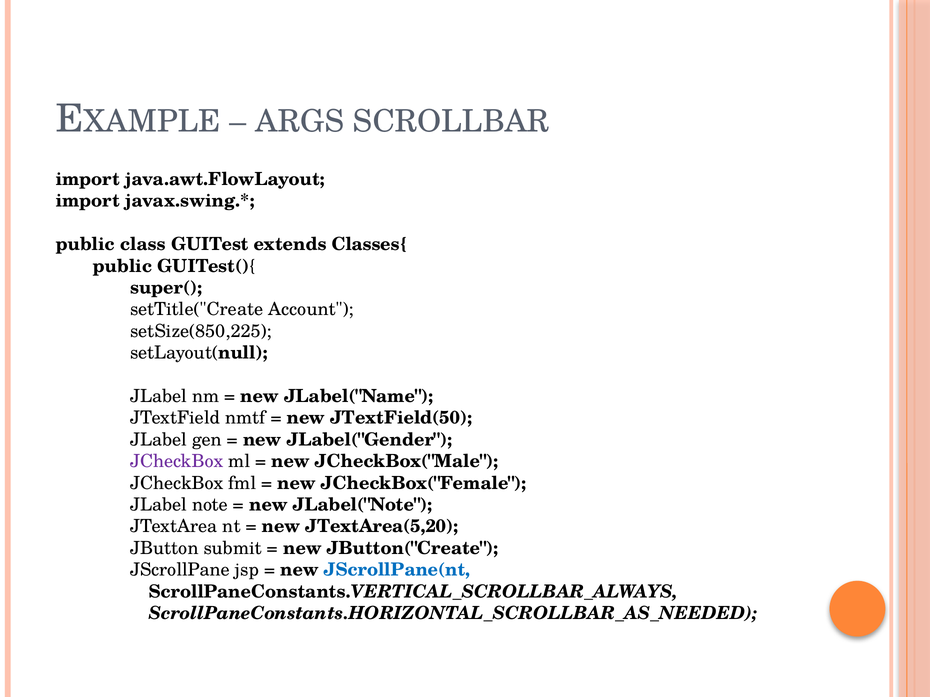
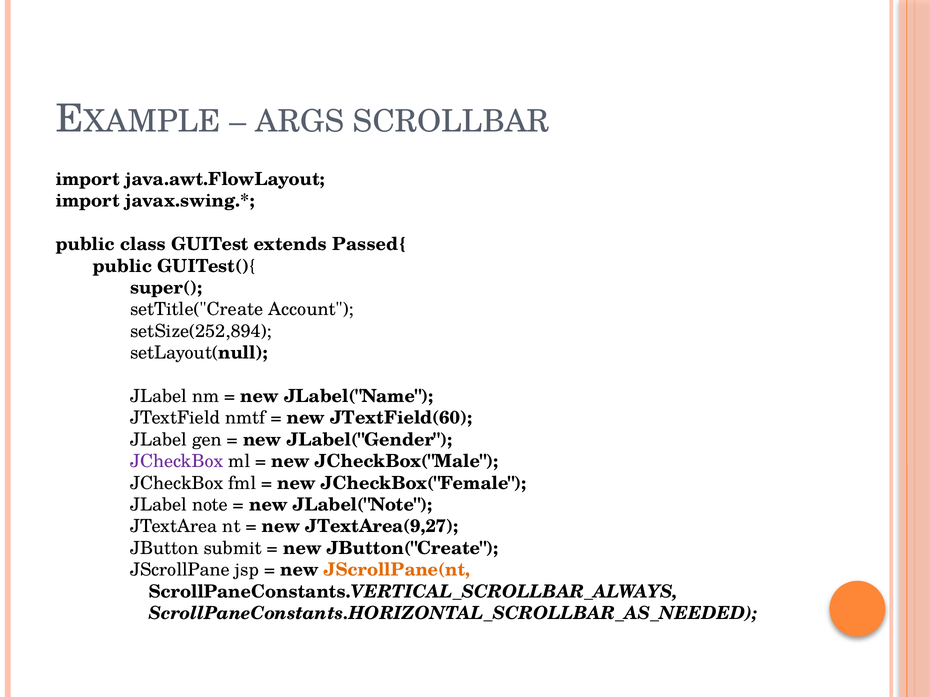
Classes{: Classes{ -> Passed{ (369, 245)
setSize(850,225: setSize(850,225 -> setSize(252,894 (201, 331)
JTextField(50: JTextField(50 -> JTextField(60 (401, 418)
JTextArea(5,20: JTextArea(5,20 -> JTextArea(9,27 (382, 527)
JScrollPane(nt colour: blue -> orange (397, 570)
